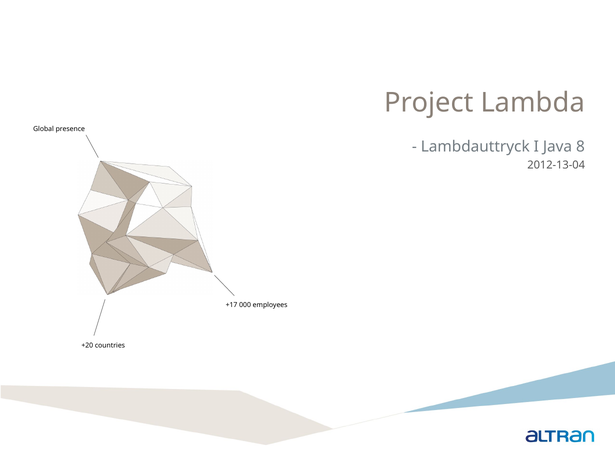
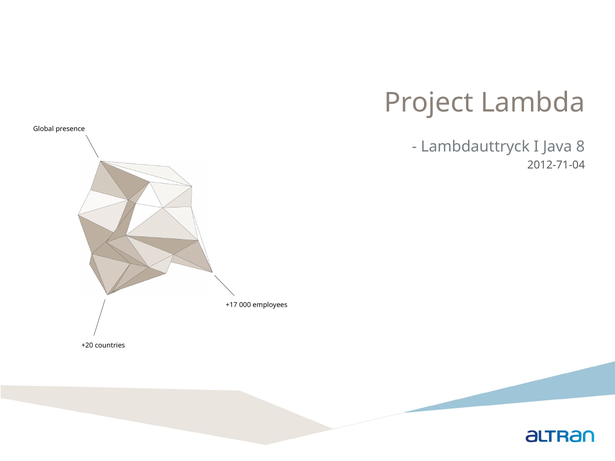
2012-13-04: 2012-13-04 -> 2012-71-04 (556, 165)
